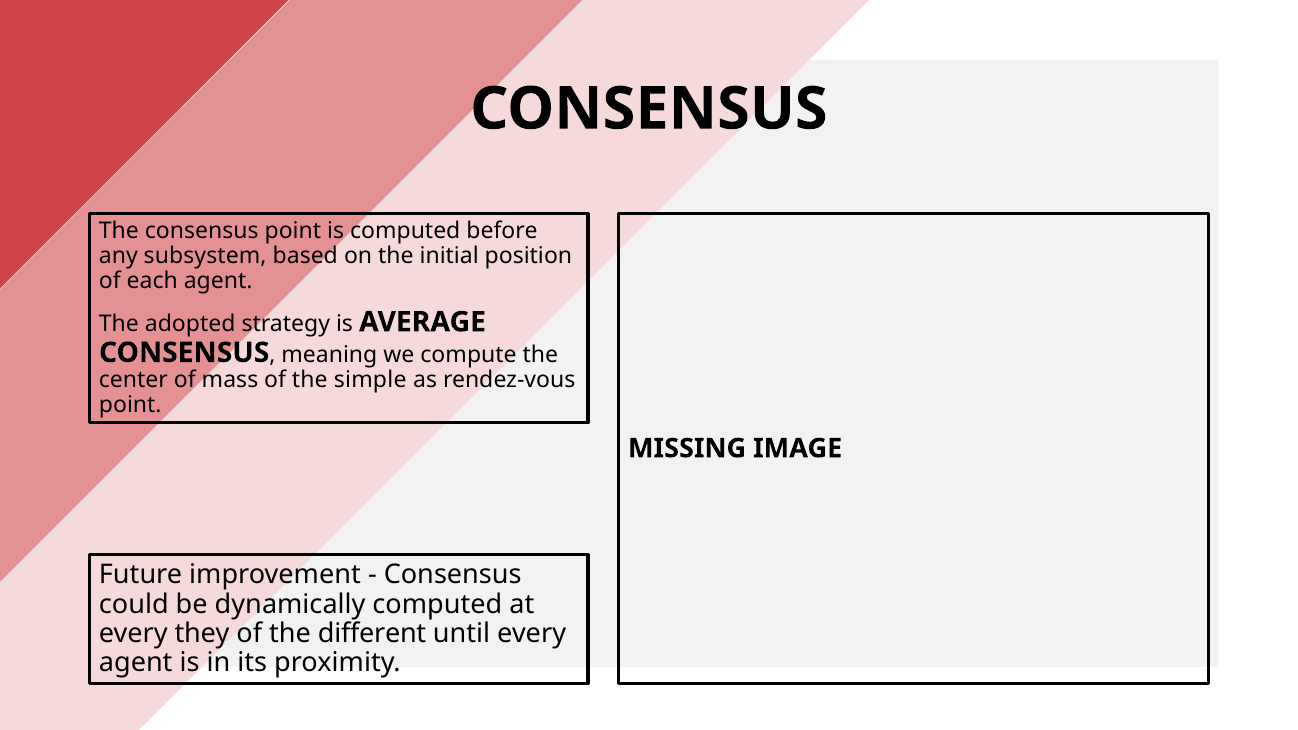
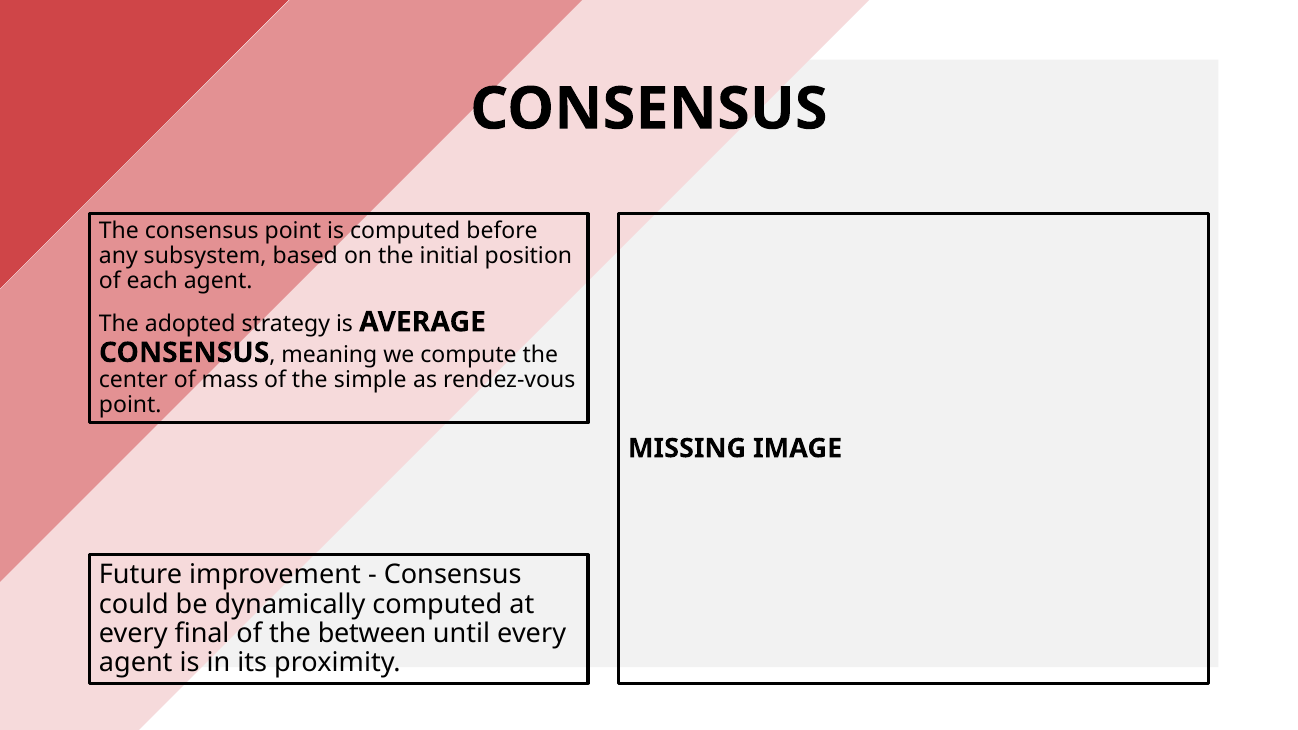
they: they -> final (202, 634)
different: different -> between (372, 634)
